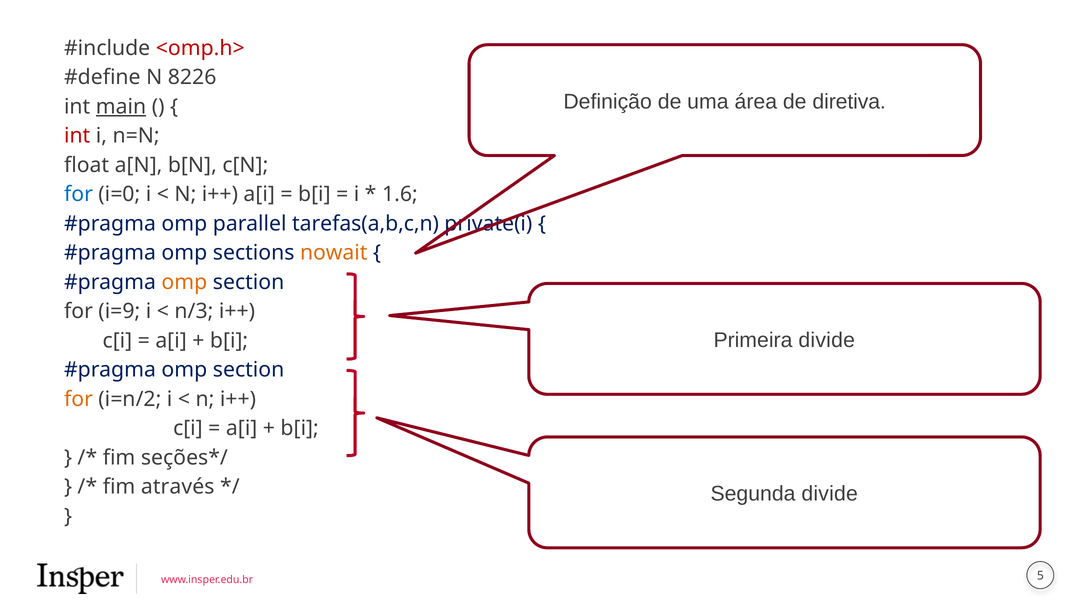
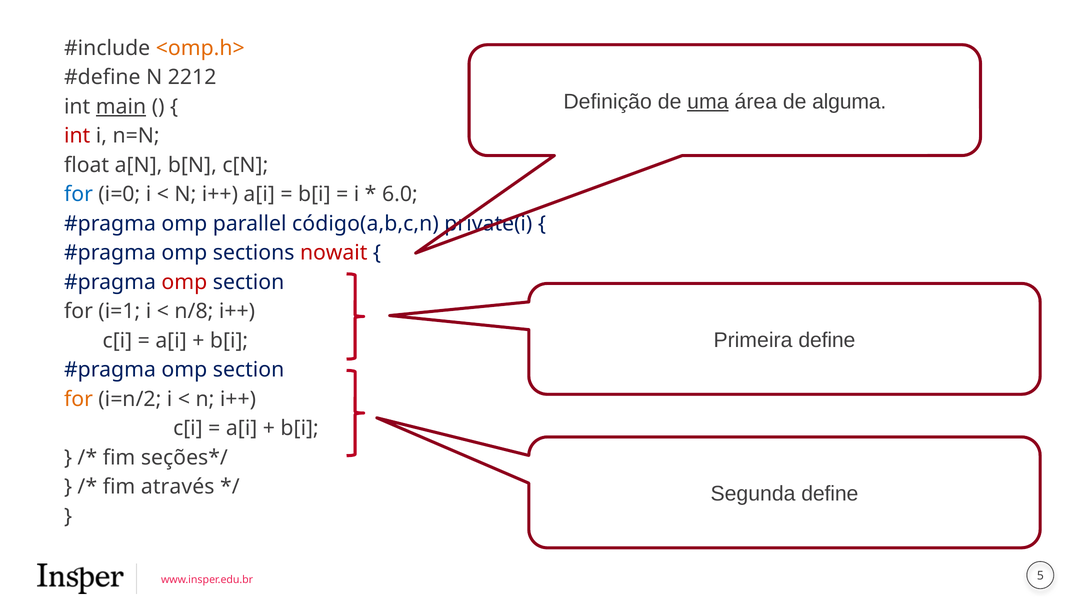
<omp.h> colour: red -> orange (200, 48)
8226: 8226 -> 2212 (192, 77)
uma underline: none -> present (708, 102)
diretiva: diretiva -> alguma (849, 102)
1.6: 1.6 -> 6.0 (400, 194)
tarefas(a,b,c,n: tarefas(a,b,c,n -> código(a,b,c,n (365, 223)
nowait colour: orange -> red (334, 253)
omp colour: orange -> red (184, 282)
i=9: i=9 -> i=1 (119, 311)
n/3: n/3 -> n/8 (194, 311)
Primeira divide: divide -> define (827, 340)
Segunda divide: divide -> define (830, 494)
